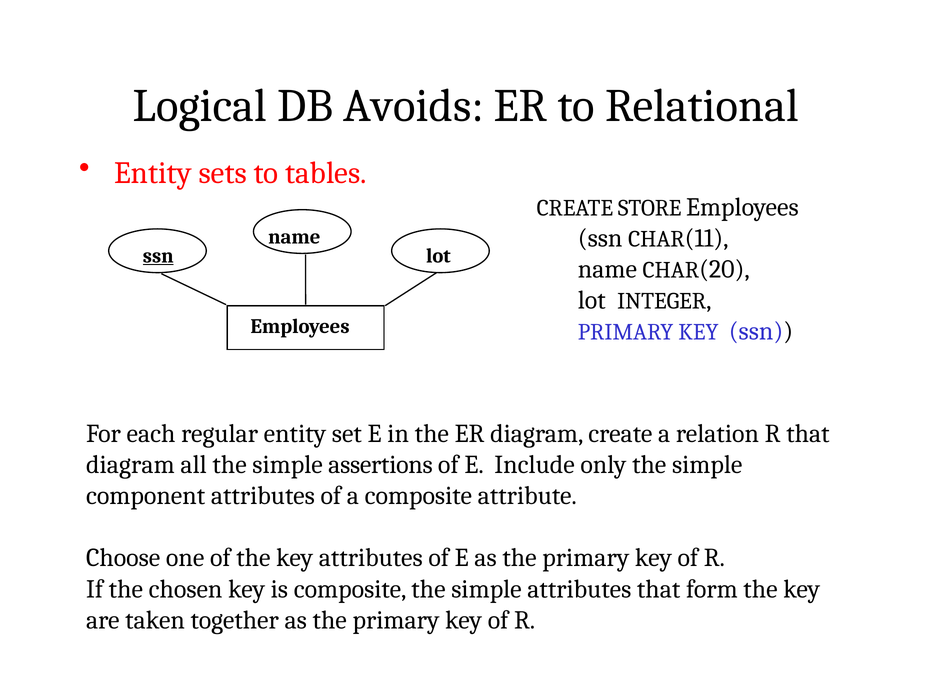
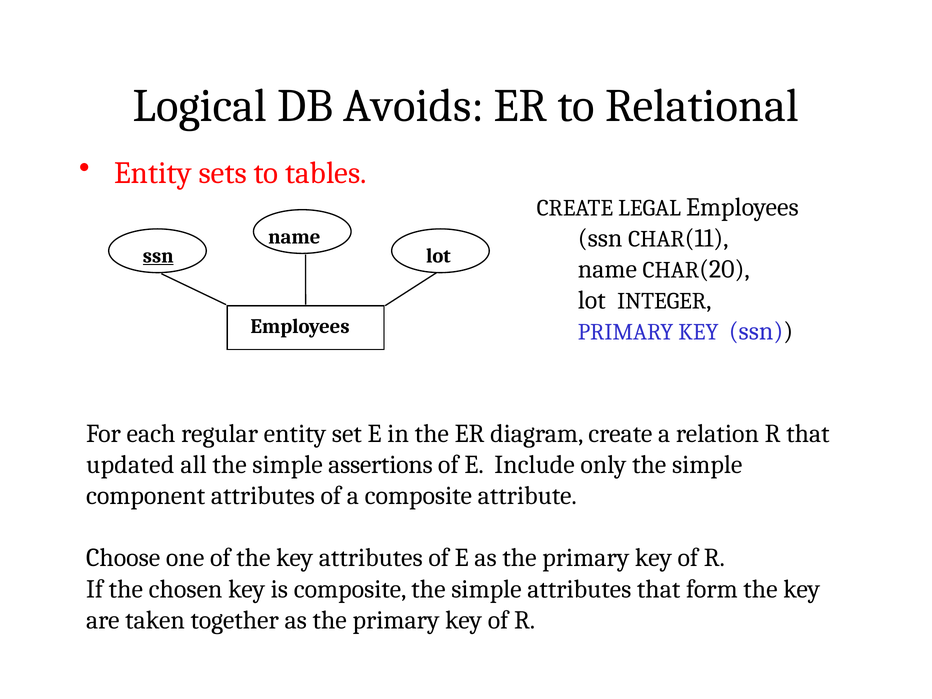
STORE: STORE -> LEGAL (650, 208)
diagram: diagram -> updated (130, 465)
